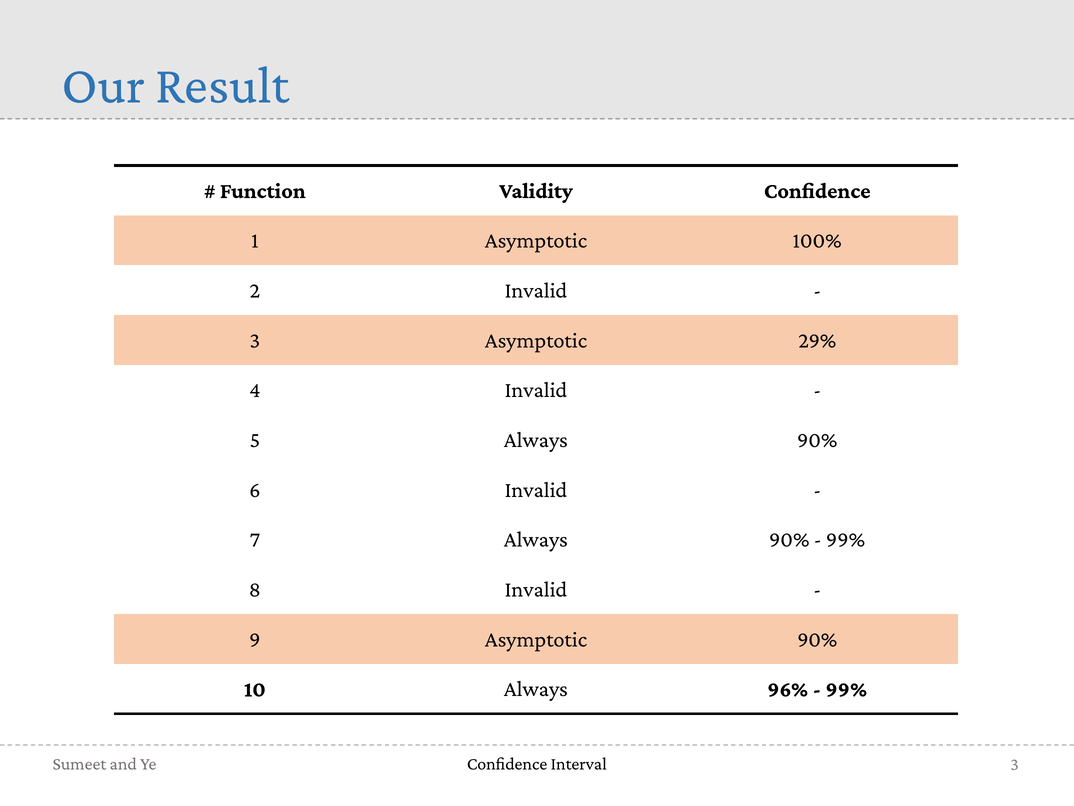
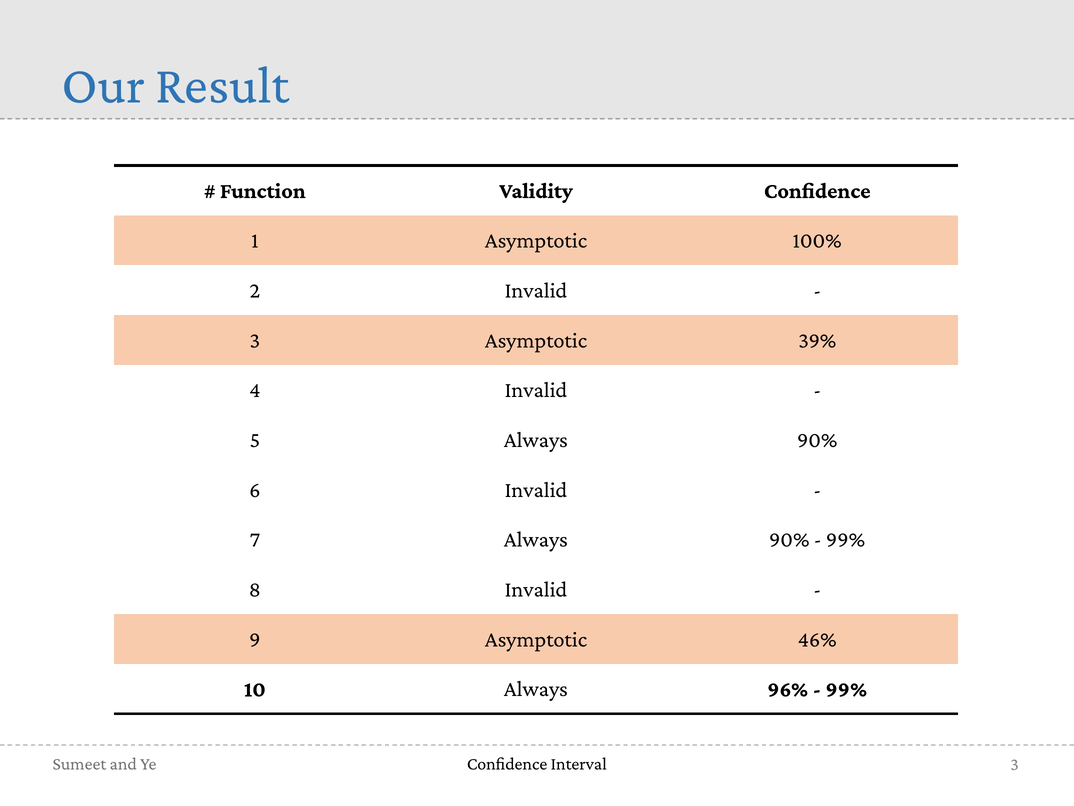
29%: 29% -> 39% (817, 340)
Asymptotic 90%: 90% -> 46% (817, 639)
